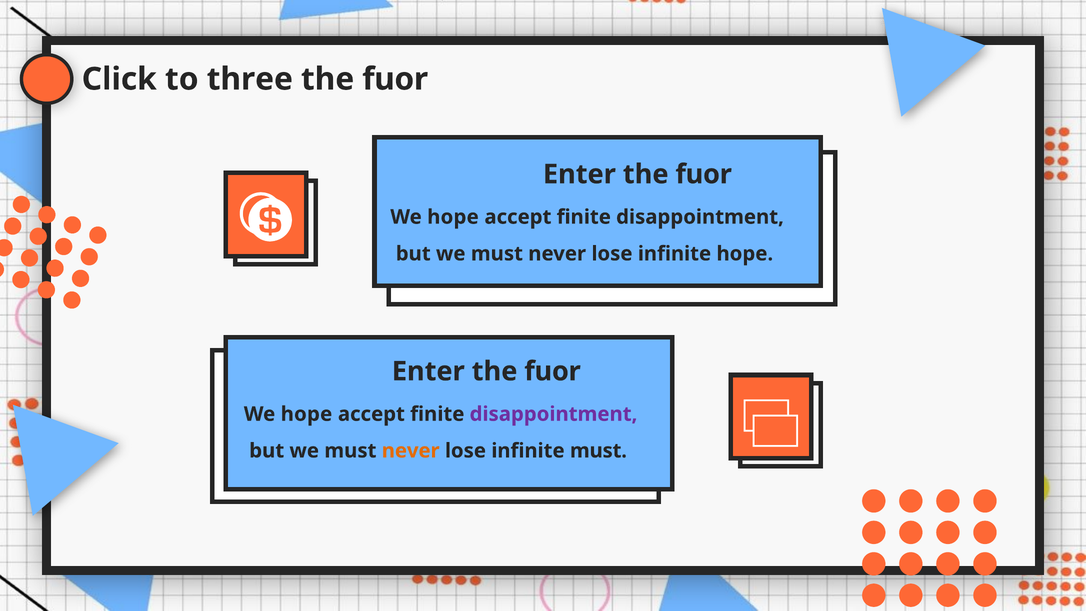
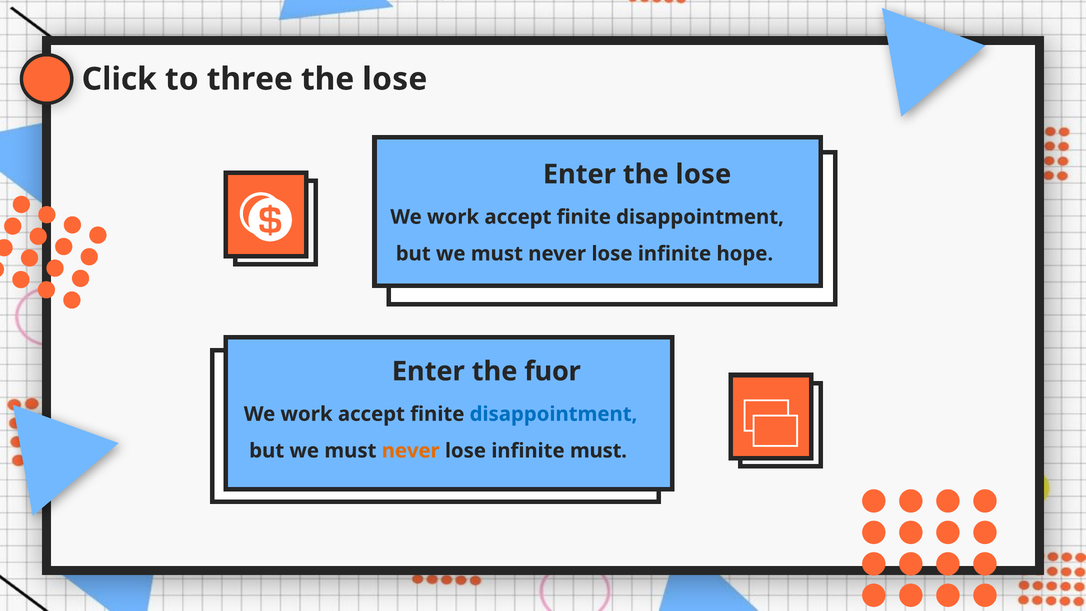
fuor: fuor -> lose (395, 79)
fuor: fuor -> lose (703, 174)
hope: hope -> work (453, 217)
hope: hope -> work (307, 414)
disappointment colour: purple -> blue (553, 414)
